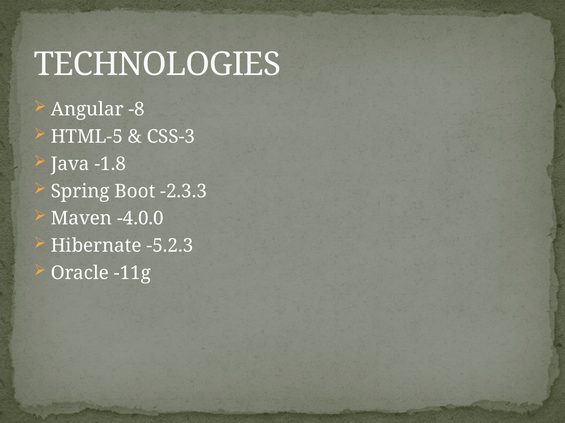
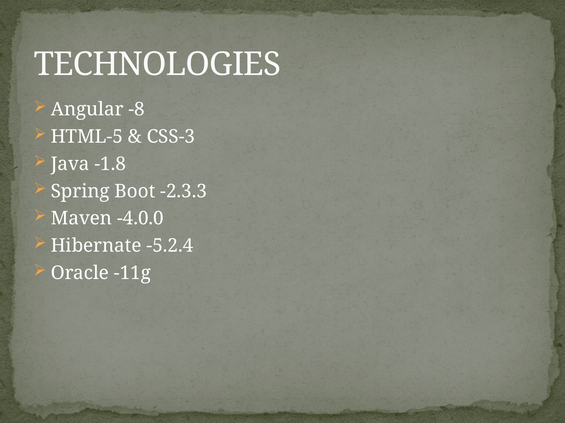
-5.2.3: -5.2.3 -> -5.2.4 (170, 246)
